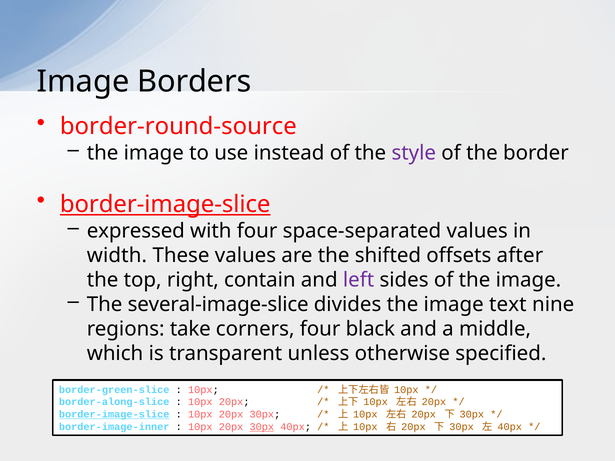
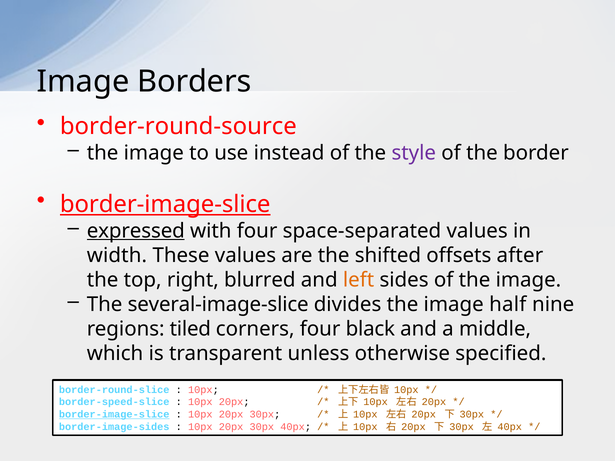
expressed underline: none -> present (136, 231)
contain: contain -> blurred (260, 280)
left colour: purple -> orange (359, 280)
text: text -> half (508, 305)
take: take -> tiled (190, 329)
border-green-slice: border-green-slice -> border-round-slice (114, 390)
border-along-slice: border-along-slice -> border-speed-slice (114, 402)
border-image-inner: border-image-inner -> border-image-sides (114, 427)
30px underline: present -> none (262, 427)
